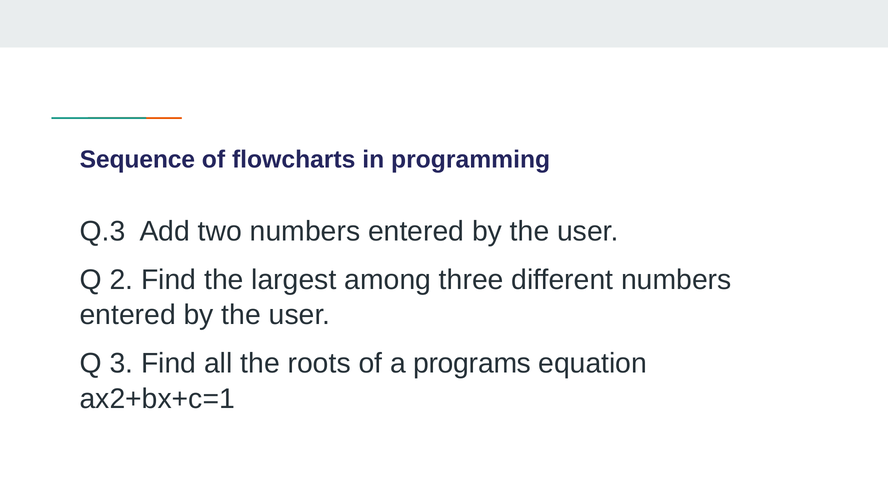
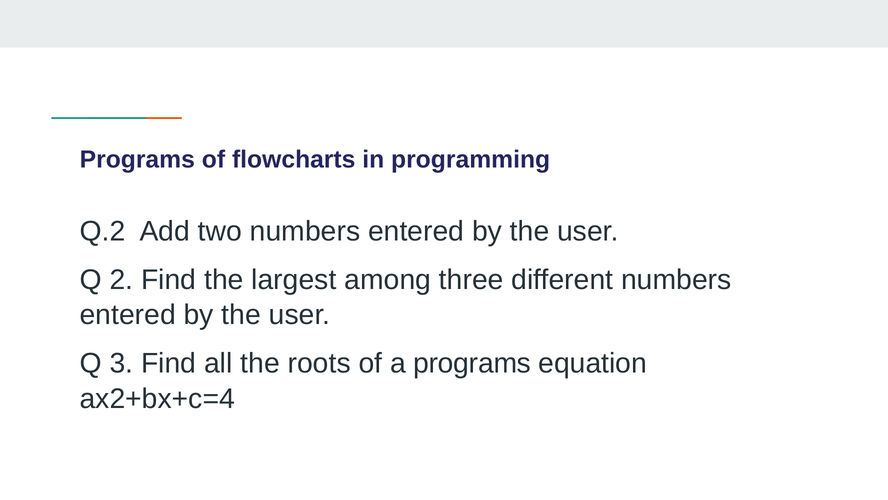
Sequence: Sequence -> Programs (137, 159)
Q.3: Q.3 -> Q.2 (103, 231)
ax2+bx+c=1: ax2+bx+c=1 -> ax2+bx+c=4 (157, 398)
